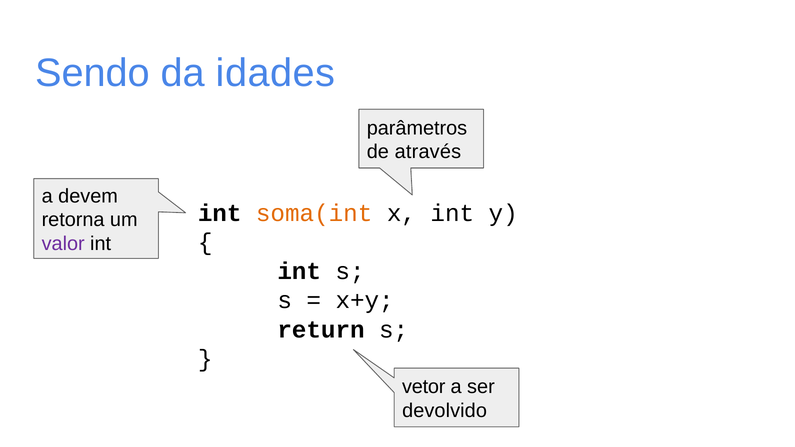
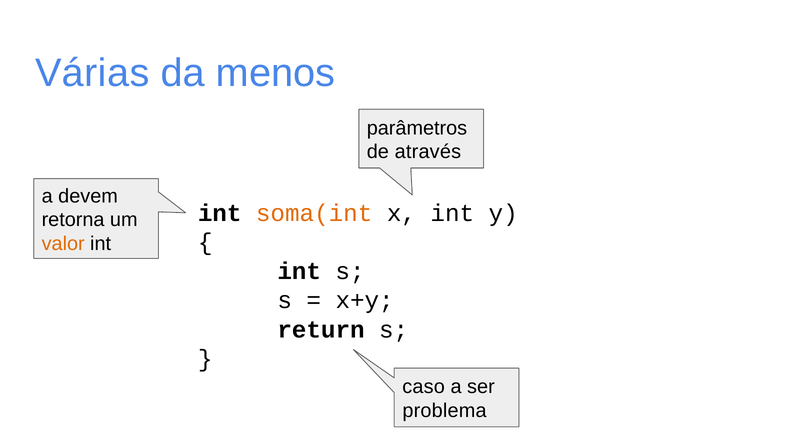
Sendo: Sendo -> Várias (92, 73)
idades: idades -> menos (276, 73)
valor colour: purple -> orange (63, 244)
vetor: vetor -> caso (424, 387)
devolvido: devolvido -> problema (444, 411)
